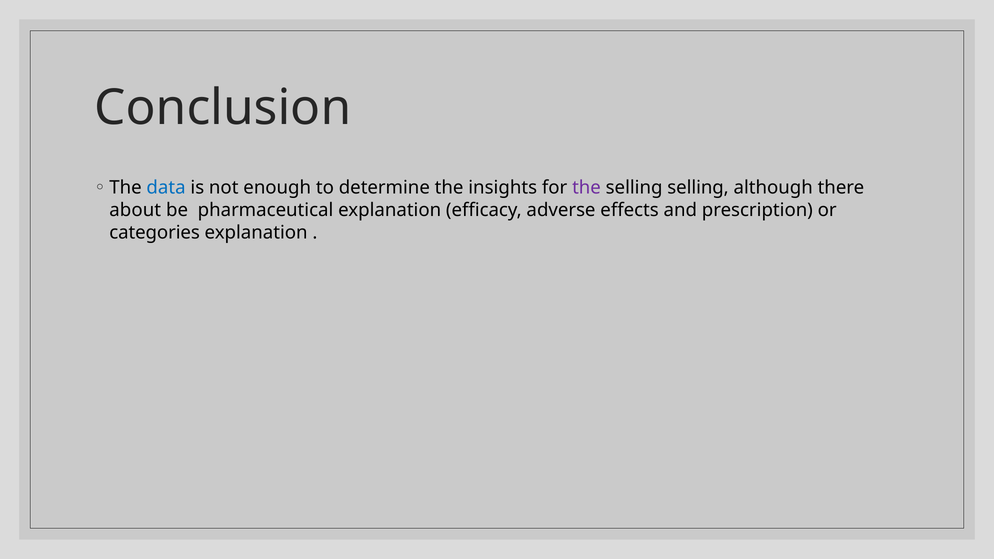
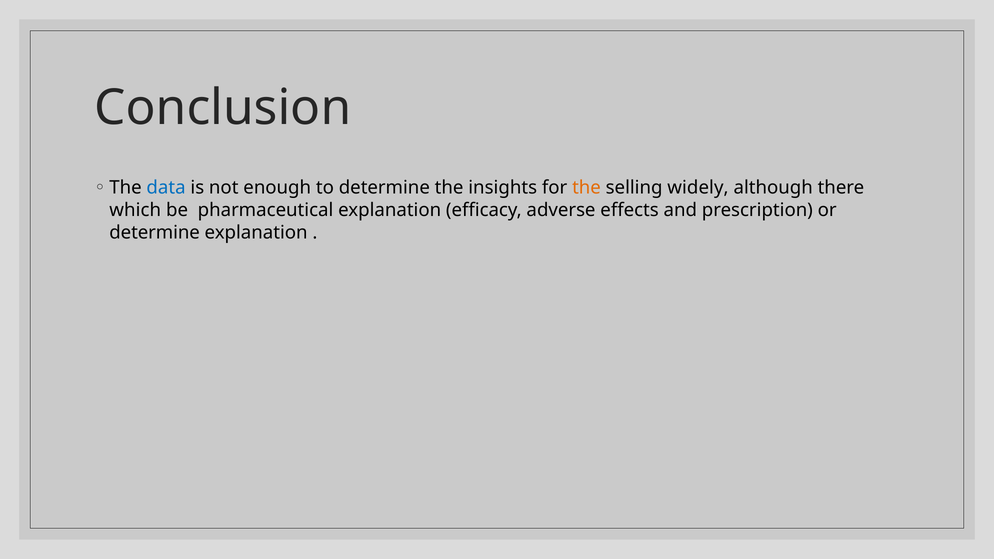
the colour: purple -> orange (587, 188)
selling selling: selling -> widely (698, 188)
about: about -> which (135, 210)
categories: categories -> determine (155, 232)
